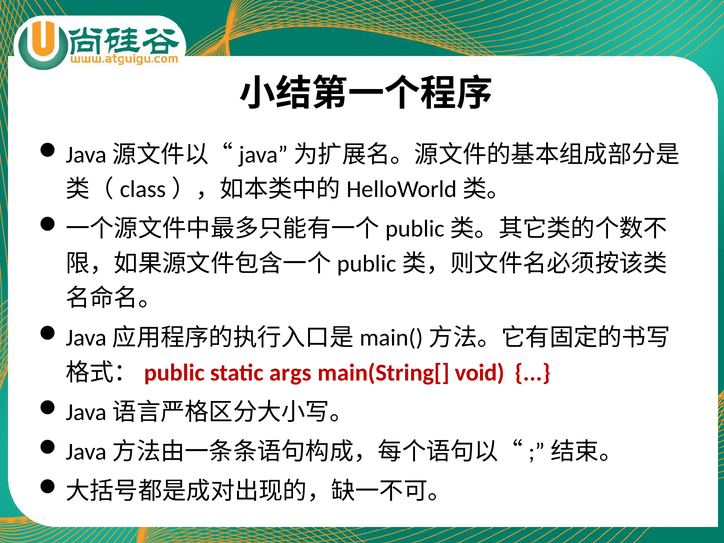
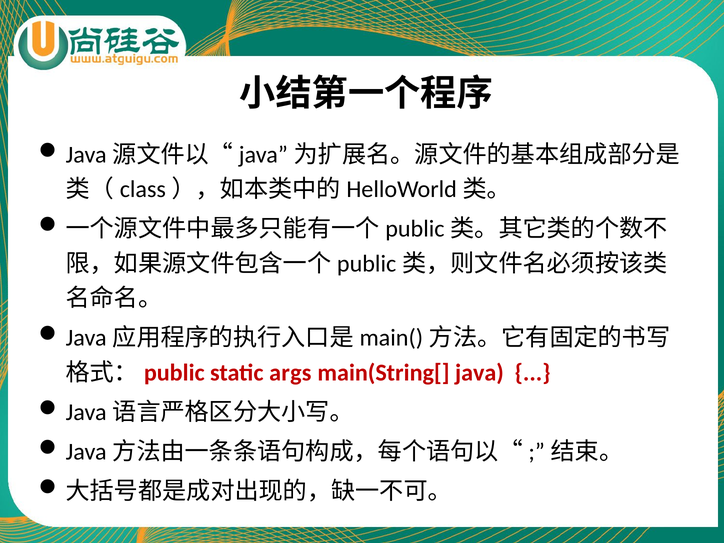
void: void -> java (479, 373)
